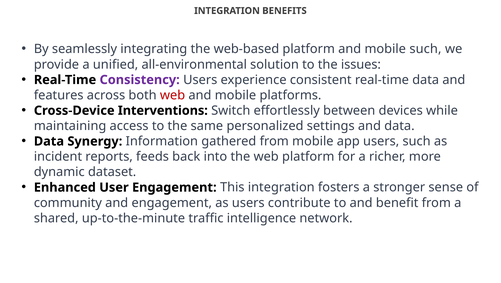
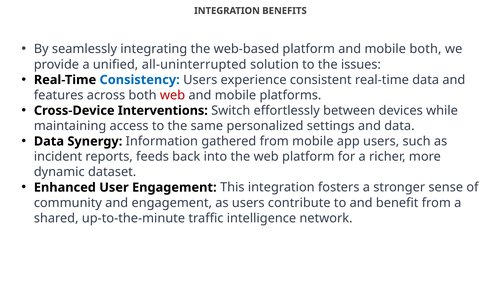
mobile such: such -> both (425, 49)
all-environmental: all-environmental -> all-uninterrupted (194, 64)
Consistency colour: purple -> blue (140, 80)
